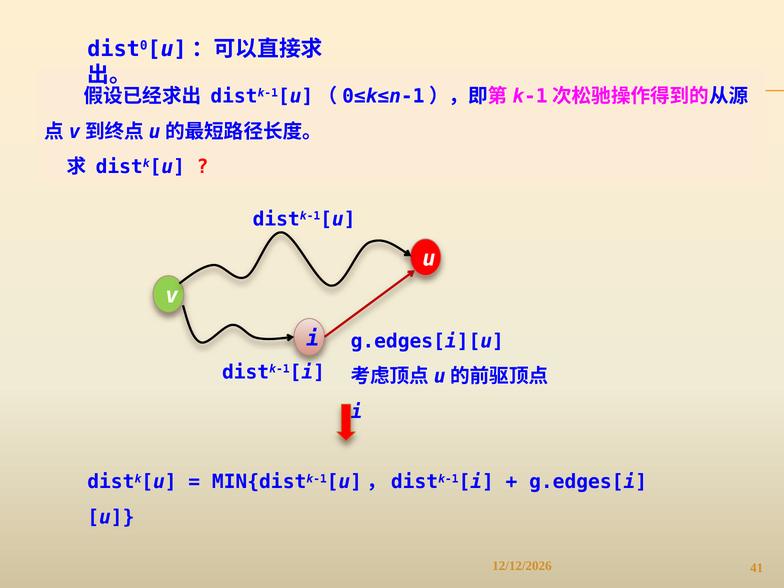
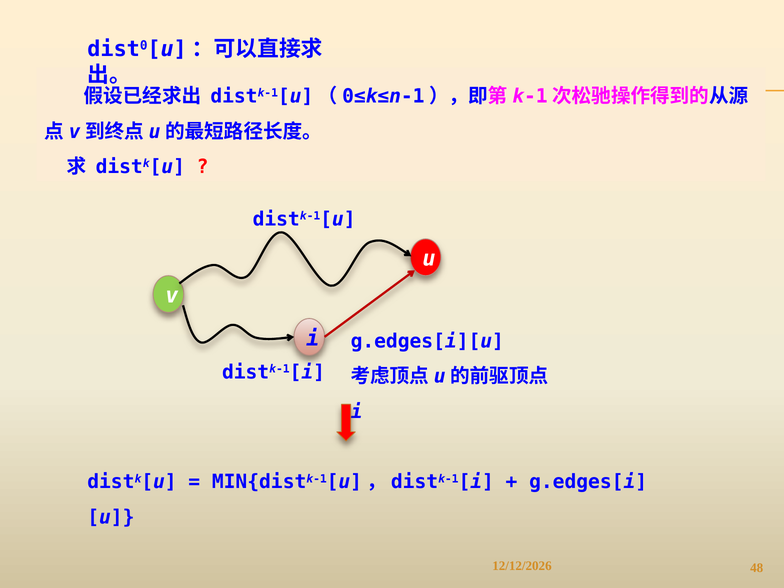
41: 41 -> 48 (757, 568)
